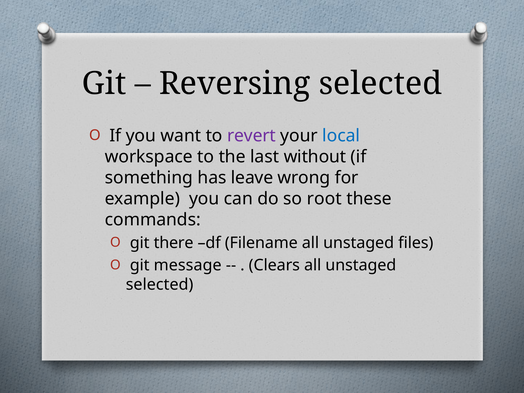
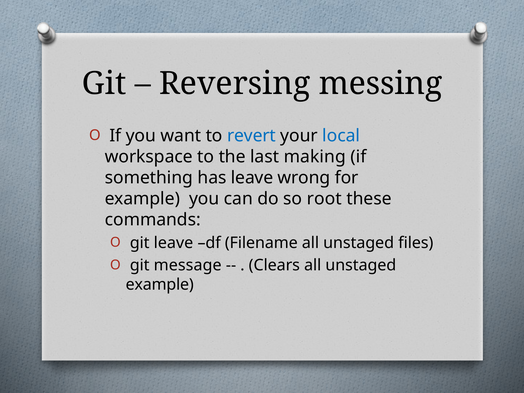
Reversing selected: selected -> messing (381, 84)
revert colour: purple -> blue (251, 136)
without: without -> making (315, 157)
git there: there -> leave (173, 243)
selected: selected -> example (160, 284)
